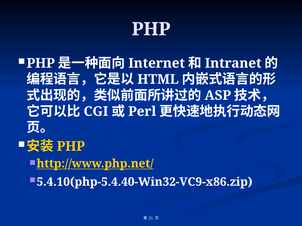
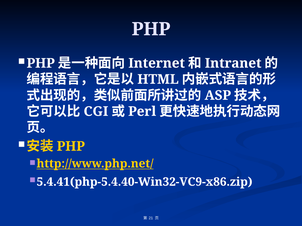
5.4.10(php-5.4.40-Win32-VC9-x86.zip: 5.4.10(php-5.4.40-Win32-VC9-x86.zip -> 5.4.41(php-5.4.40-Win32-VC9-x86.zip (145, 182)
